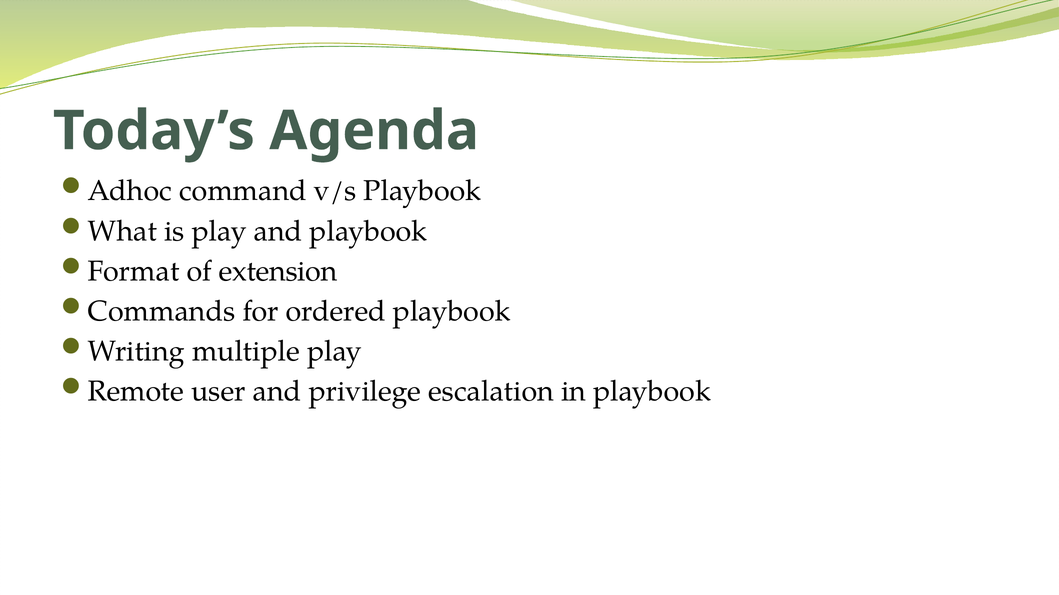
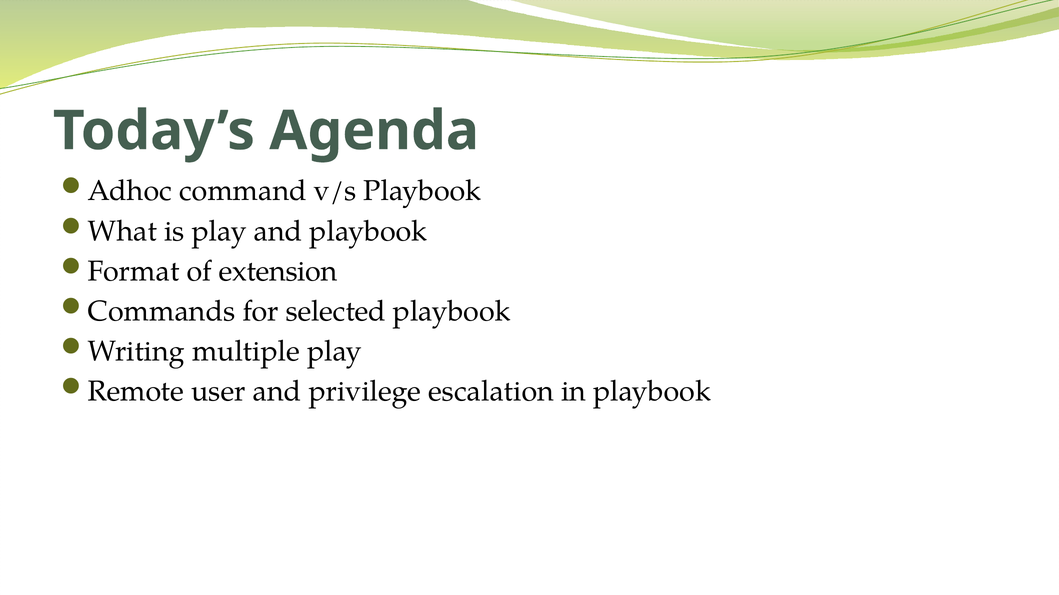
ordered: ordered -> selected (336, 312)
